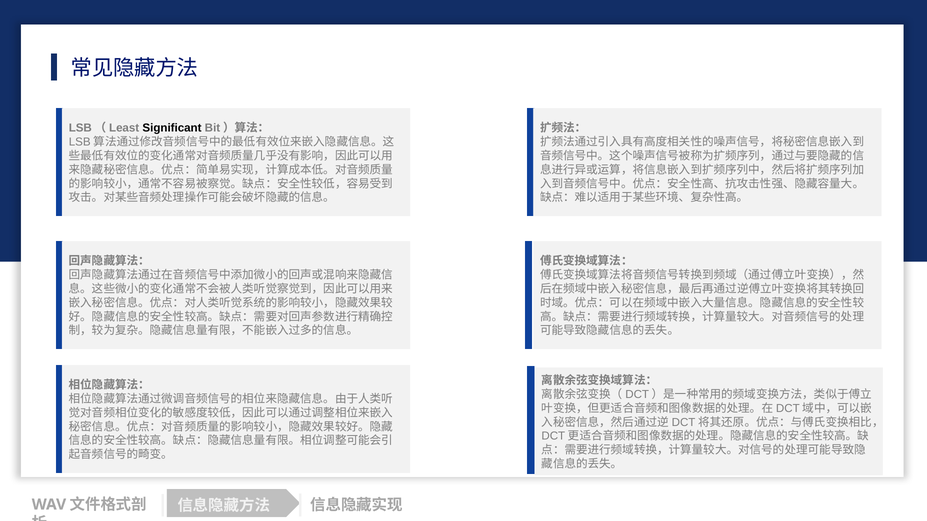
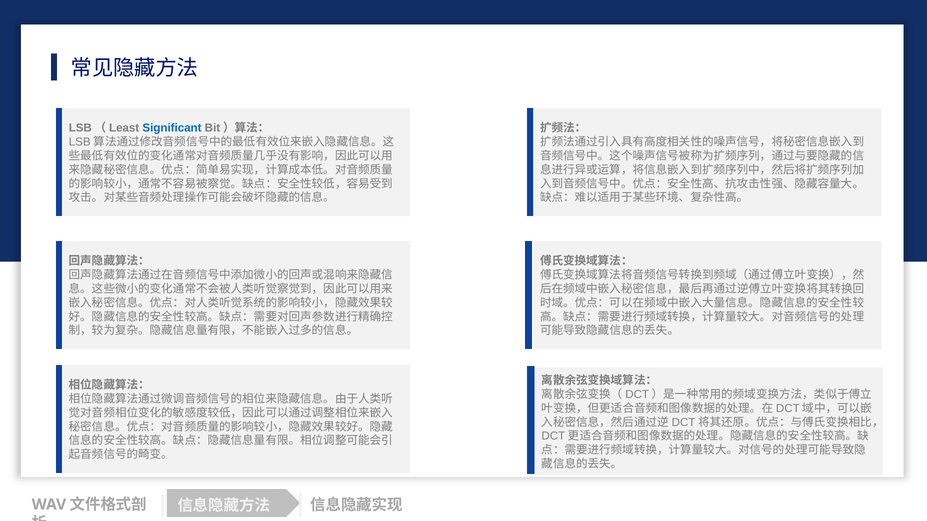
Significant colour: black -> blue (172, 128)
